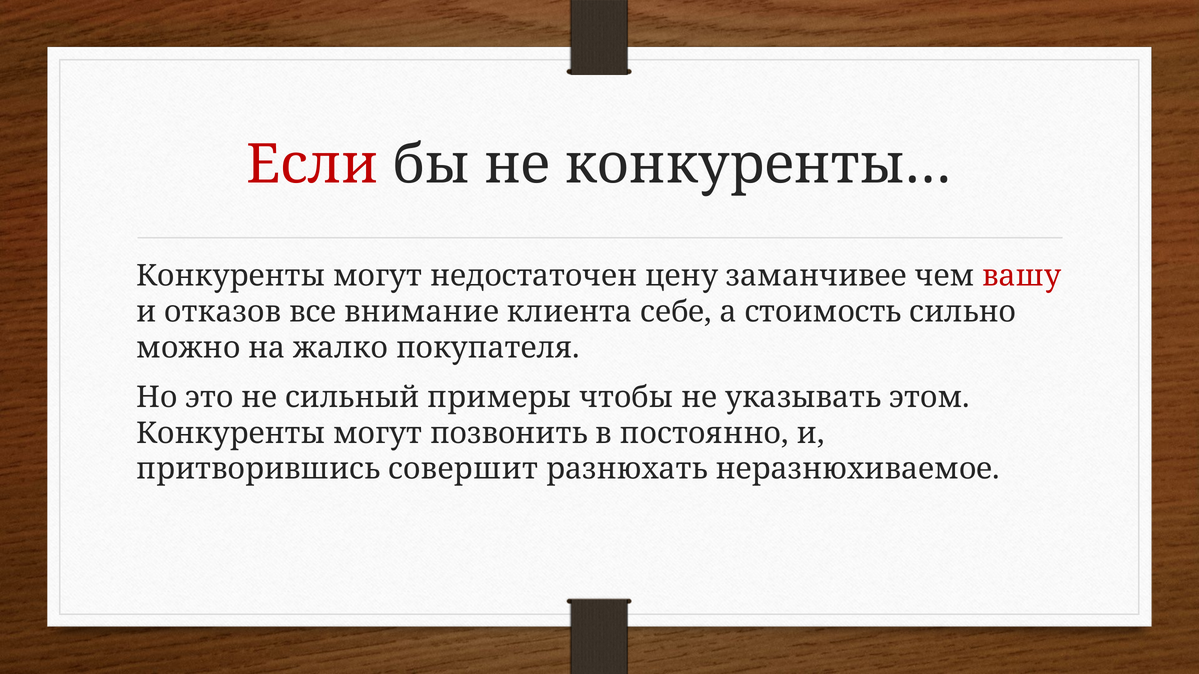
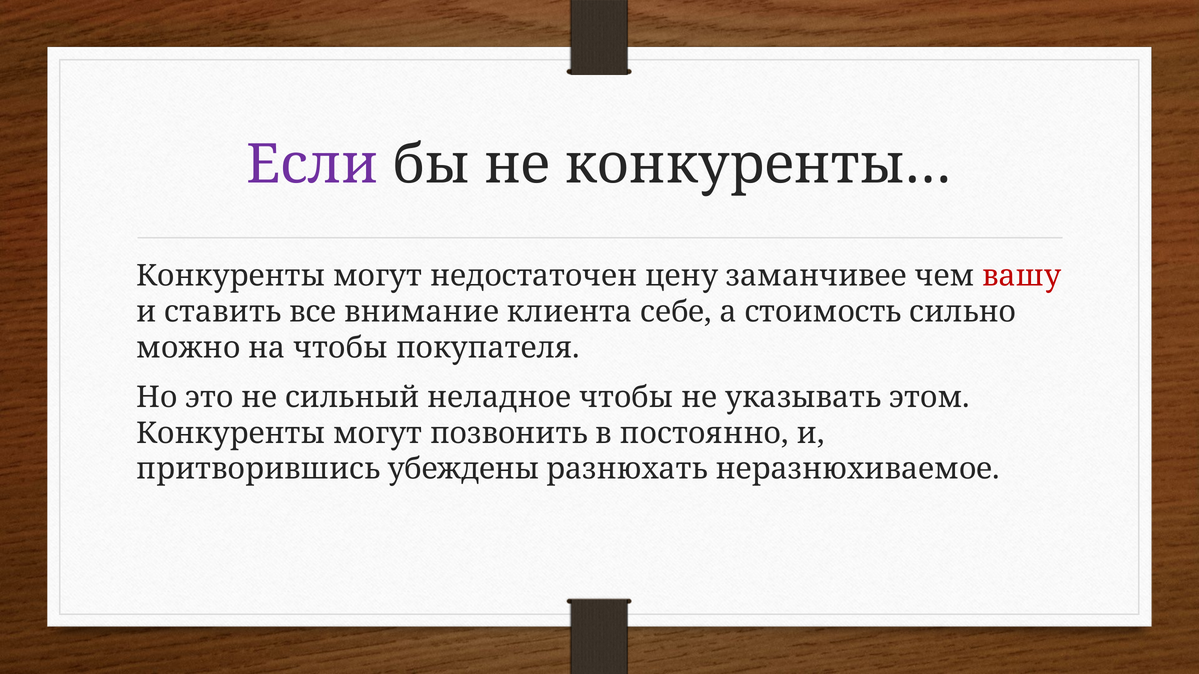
Если colour: red -> purple (312, 165)
отказов: отказов -> ставить (223, 312)
на жалко: жалко -> чтобы (341, 348)
примеры: примеры -> неладное (499, 397)
совершит: совершит -> убеждены (463, 469)
